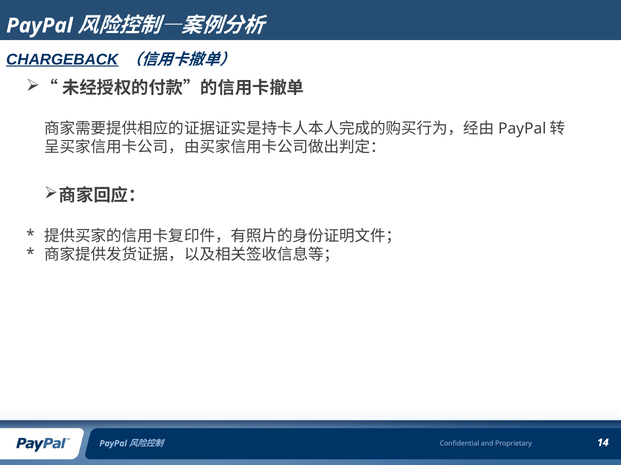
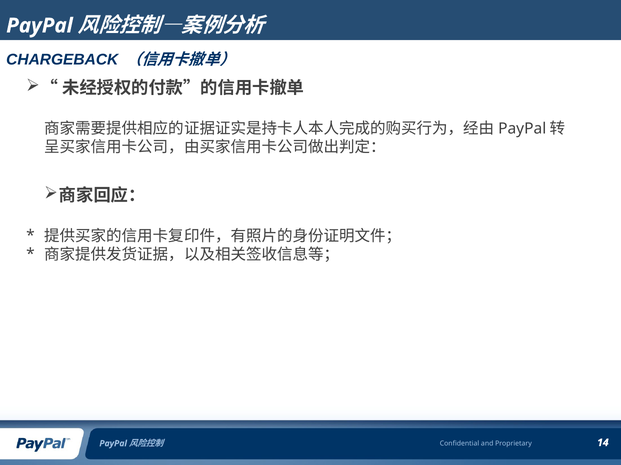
CHARGEBACK underline: present -> none (62, 60)
